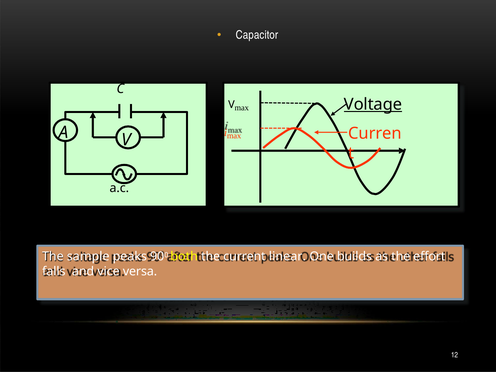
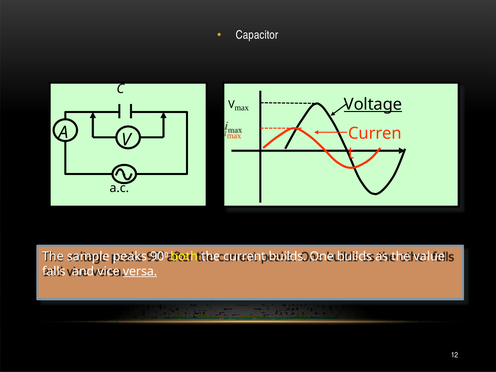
current linear: linear -> builds (288, 257)
effort: effort -> value (429, 257)
versa underline: none -> present (140, 271)
